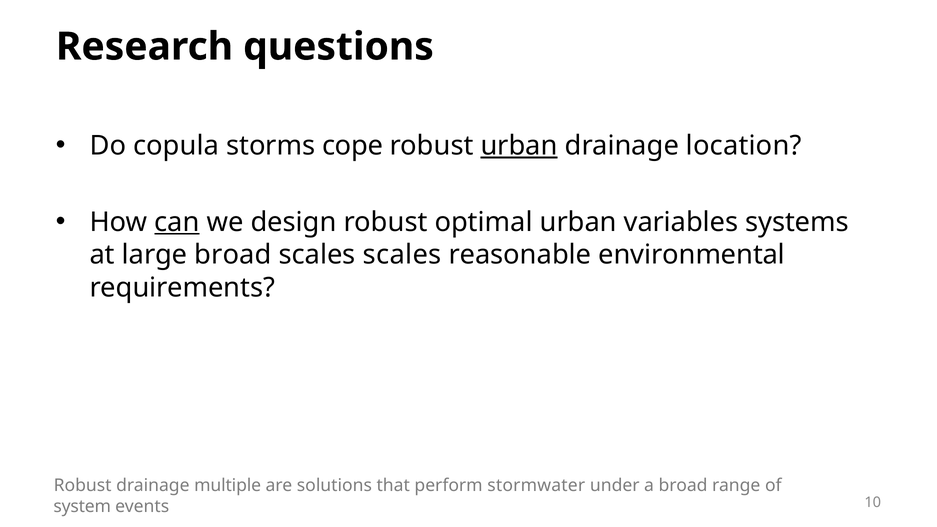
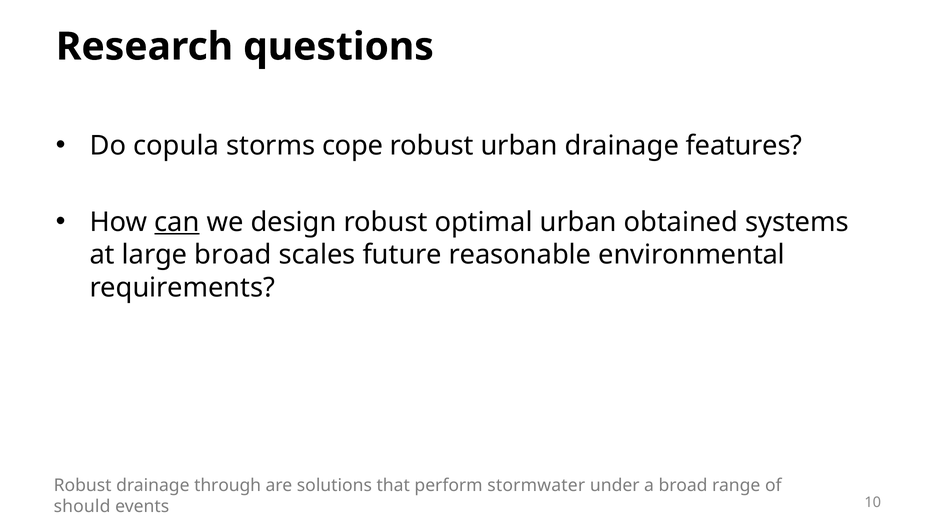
urban underline: present -> none (519, 146)
location: location -> features (744, 146)
variables: variables -> obtained (681, 222)
scales scales: scales -> future (402, 255)
multiple: multiple -> through (228, 486)
system: system -> should (82, 507)
